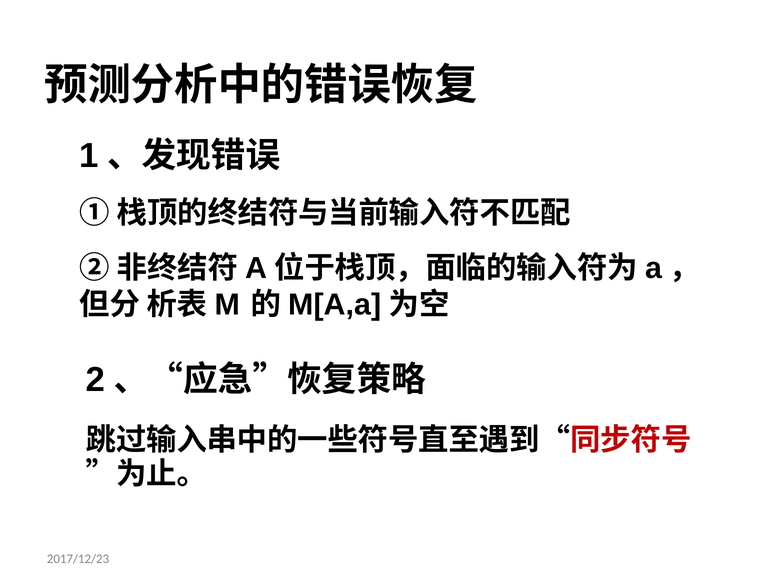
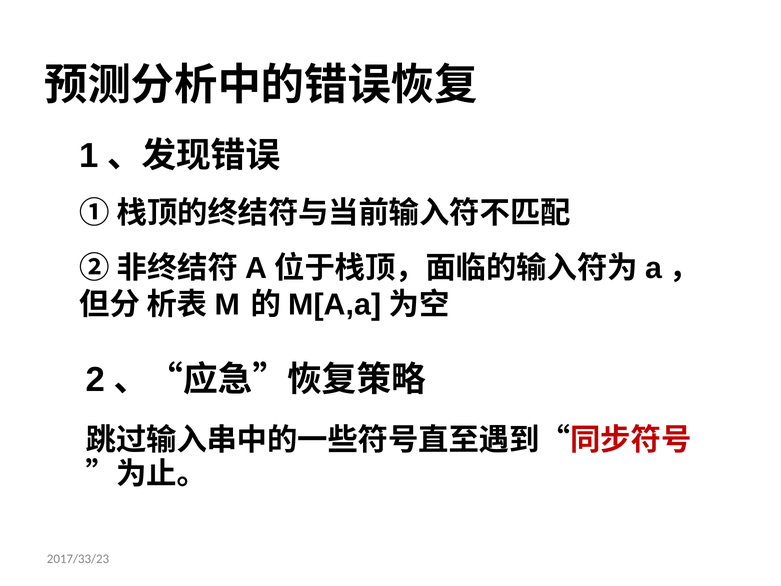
2017/12/23: 2017/12/23 -> 2017/33/23 (78, 559)
